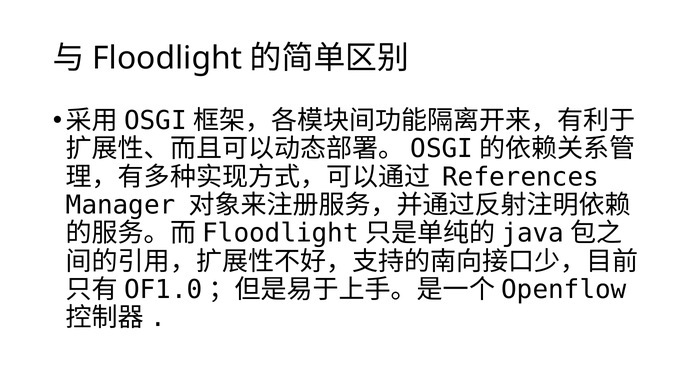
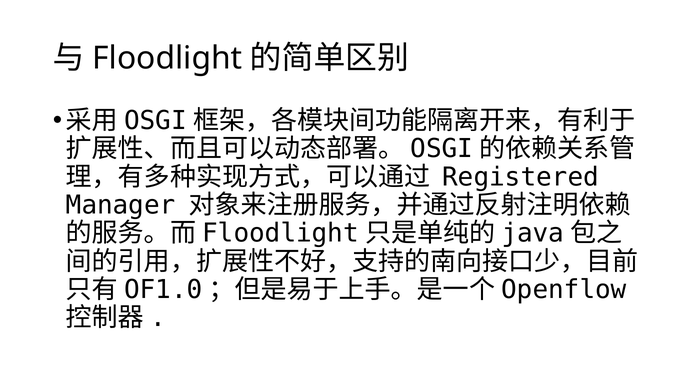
References: References -> Registered (521, 177)
